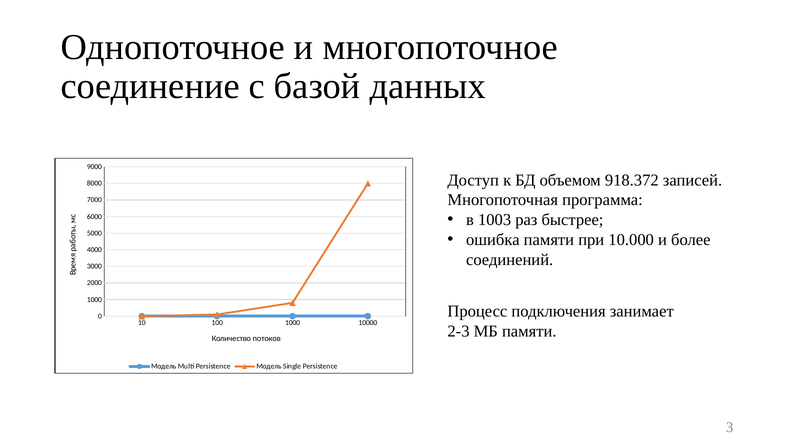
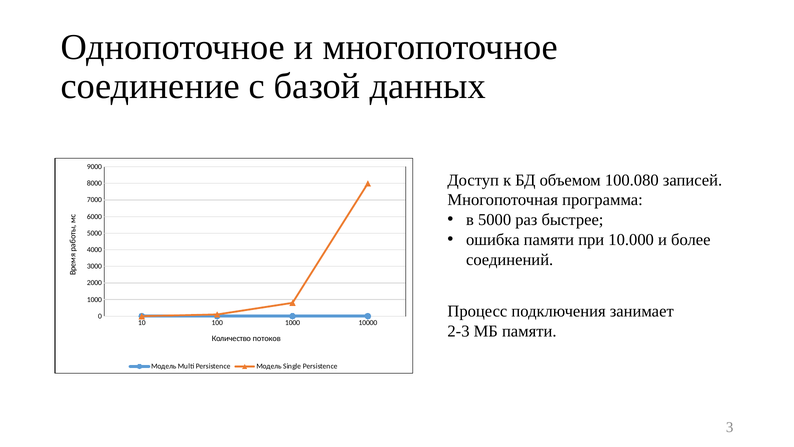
918.372: 918.372 -> 100.080 (632, 180)
в 1003: 1003 -> 5000 (495, 220)
